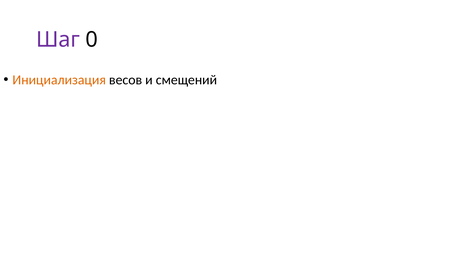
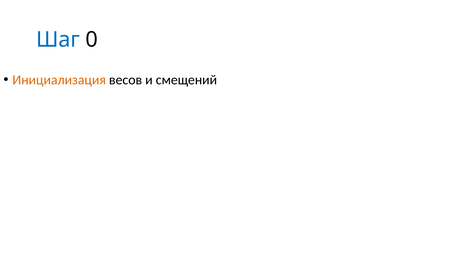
Шаг colour: purple -> blue (58, 40)
